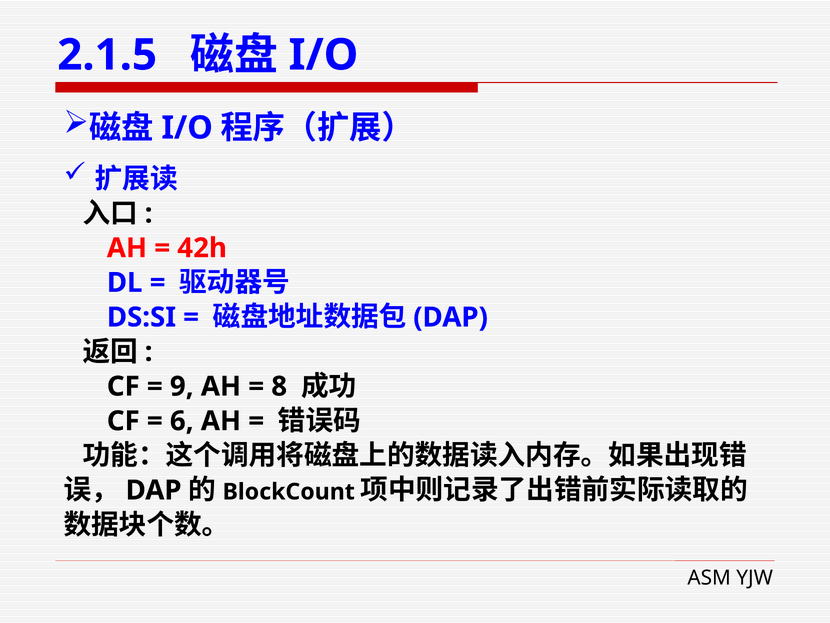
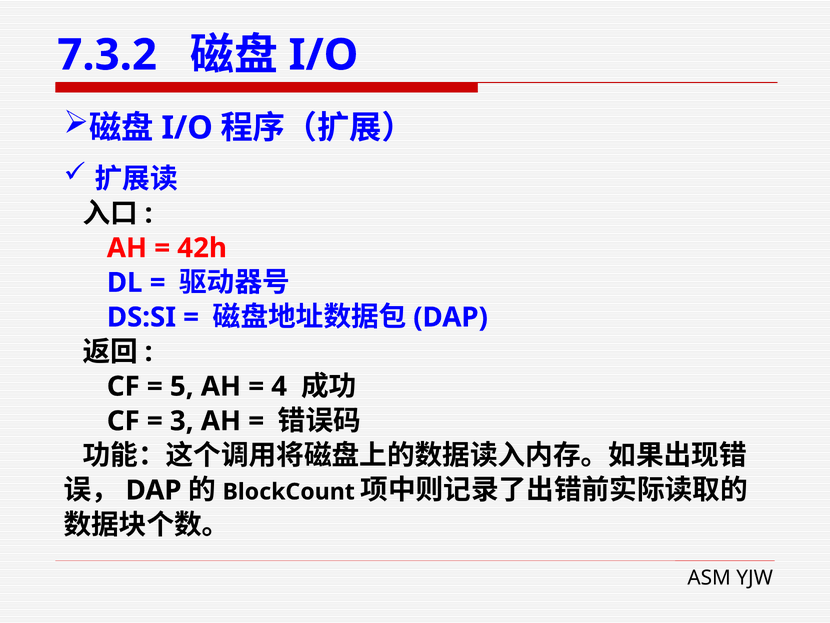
2.1.5: 2.1.5 -> 7.3.2 (107, 55)
9: 9 -> 5 (182, 386)
8: 8 -> 4 (279, 386)
6: 6 -> 3 (182, 421)
